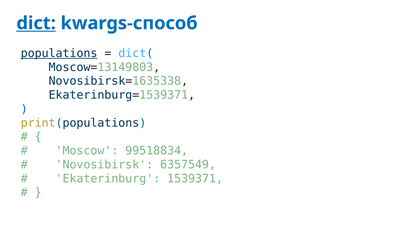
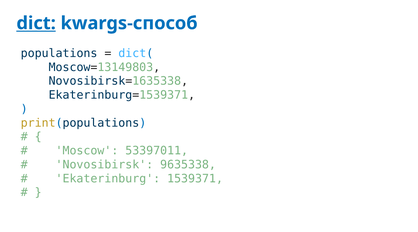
populations underline: present -> none (59, 53)
99518834: 99518834 -> 53397011 (157, 151)
6357549: 6357549 -> 9635338 (188, 164)
